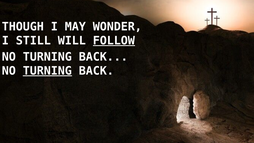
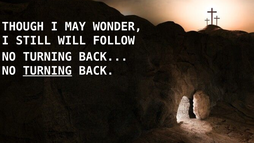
FOLLOW underline: present -> none (114, 41)
